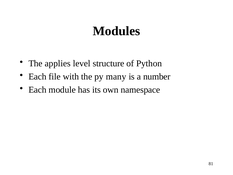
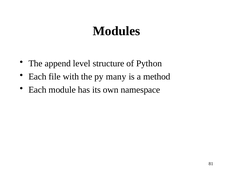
applies: applies -> append (58, 63)
number: number -> method (157, 77)
